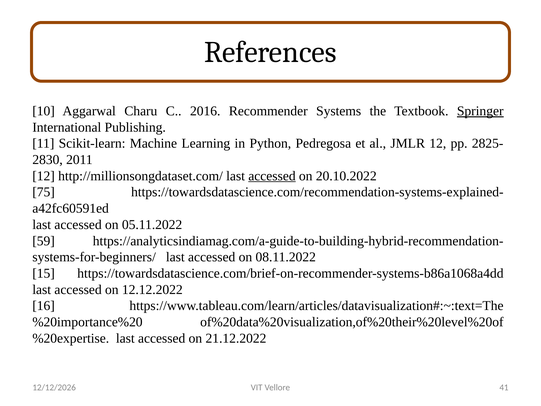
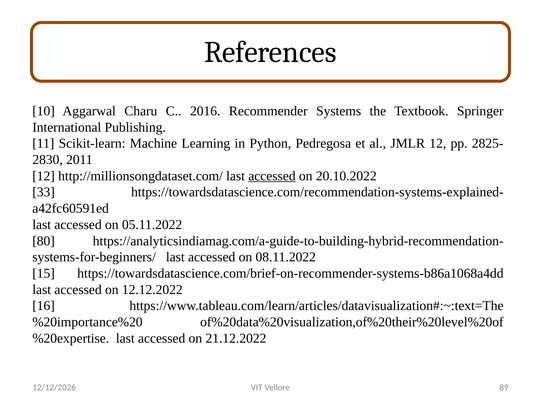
Springer underline: present -> none (480, 111)
75: 75 -> 33 (44, 192)
59: 59 -> 80 (44, 241)
41: 41 -> 89 (504, 387)
